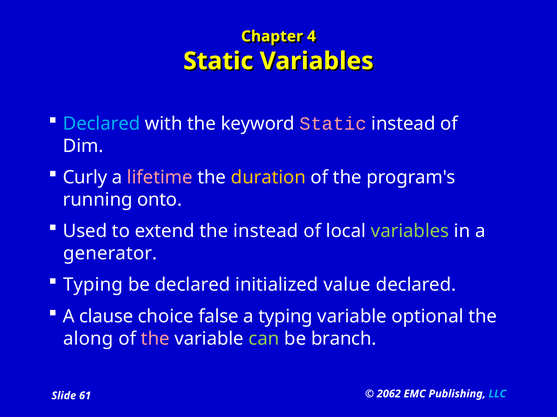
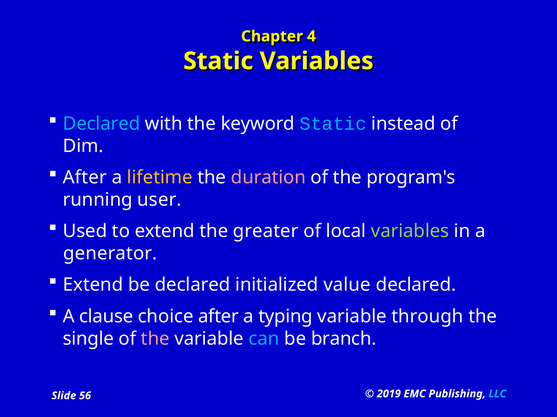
Static colour: pink -> light blue (333, 124)
Curly: Curly -> After (85, 178)
lifetime colour: pink -> yellow (160, 178)
duration colour: yellow -> pink (268, 178)
onto: onto -> user (159, 200)
the instead: instead -> greater (266, 232)
Typing: Typing -> Extend (93, 285)
choice false: false -> after (218, 317)
optional: optional -> through (428, 317)
along: along -> single (88, 339)
can colour: light green -> light blue (264, 339)
2062: 2062 -> 2019 (389, 394)
61: 61 -> 56 (85, 396)
